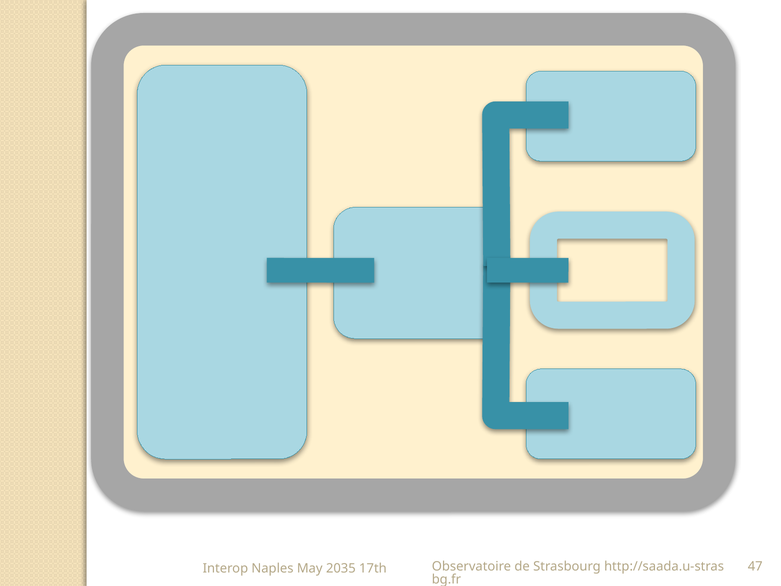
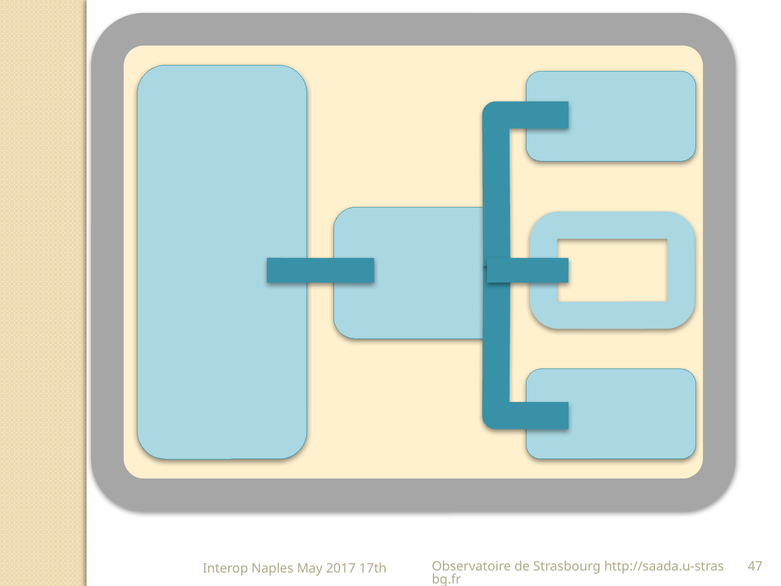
2035: 2035 -> 2017 (341, 568)
